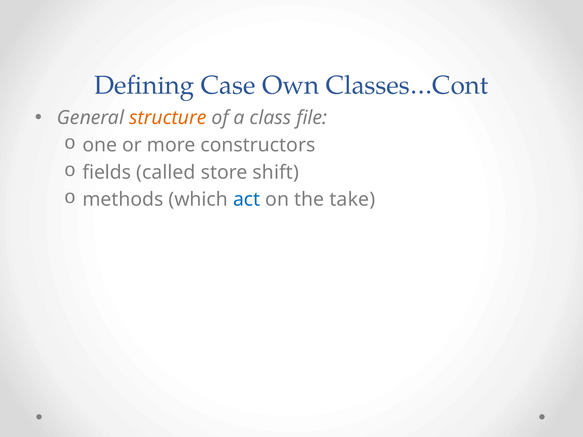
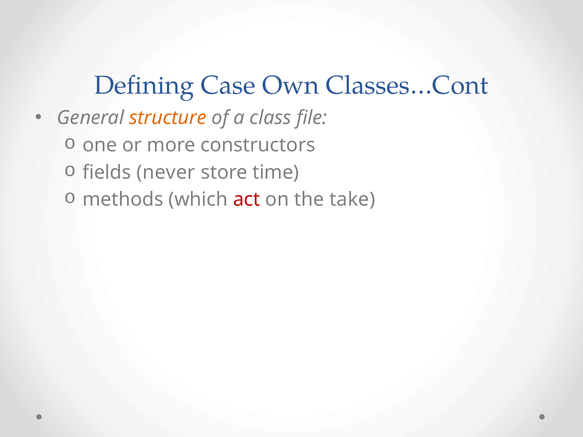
called: called -> never (166, 172)
shift: shift -> time (276, 172)
act colour: blue -> red (247, 200)
